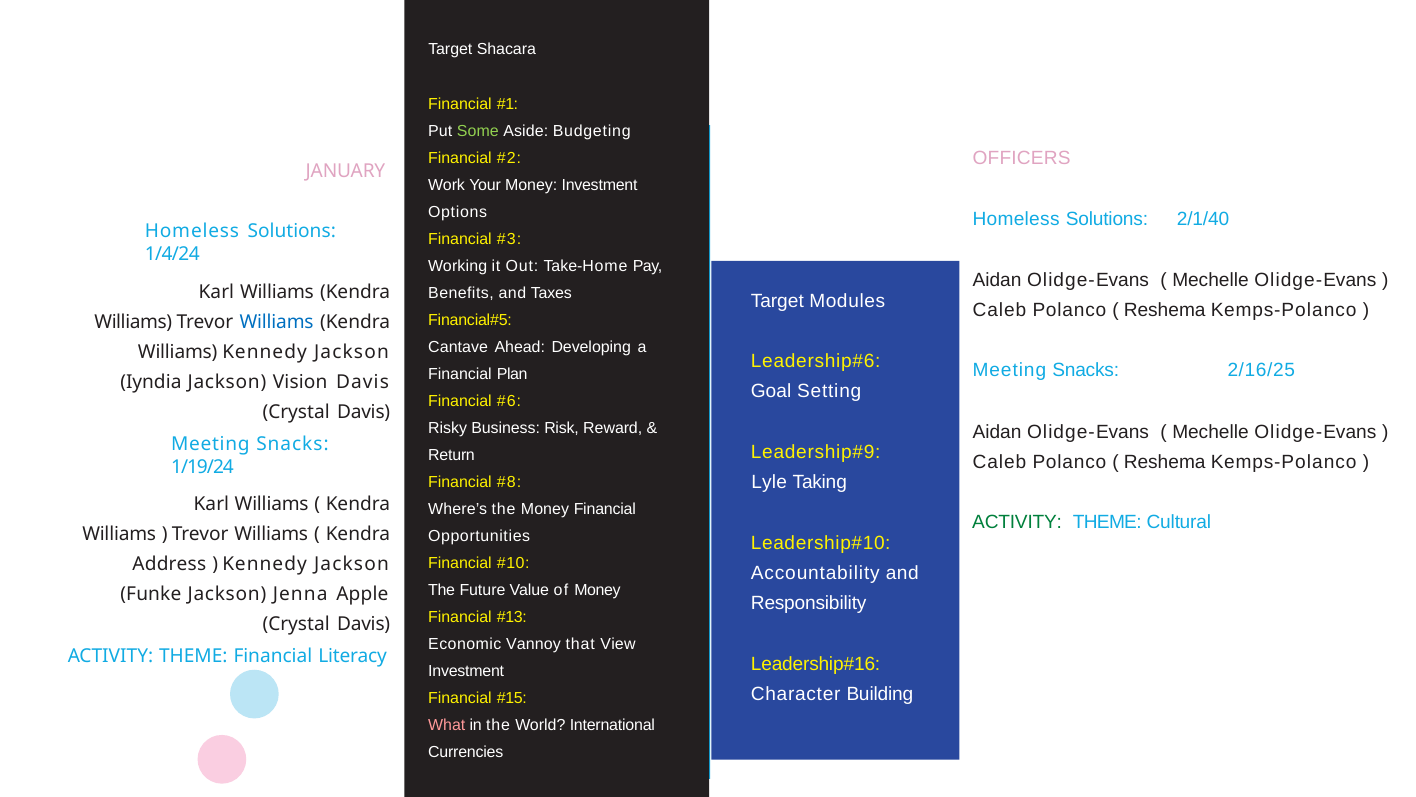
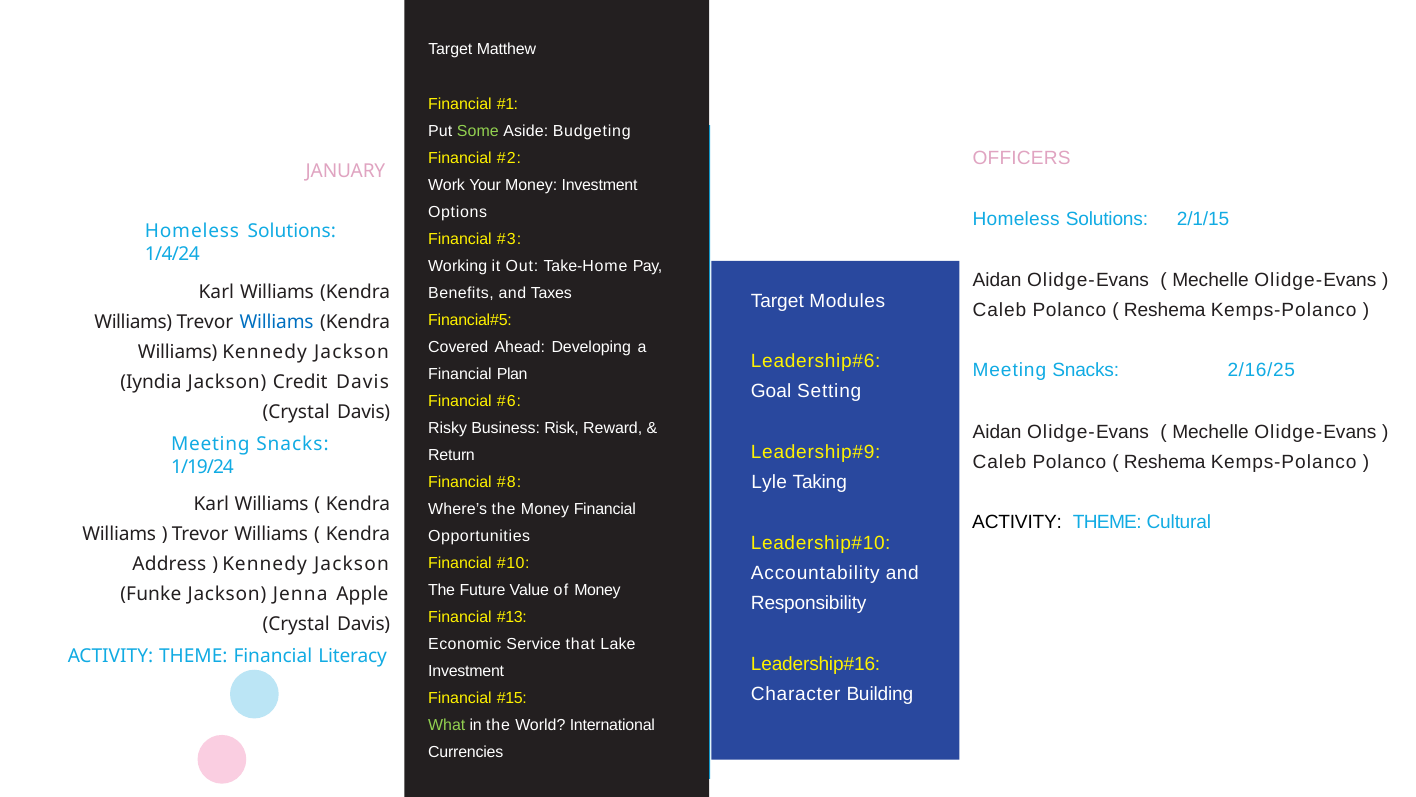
Shacara: Shacara -> Matthew (506, 50)
2/1/40: 2/1/40 -> 2/1/15 (1203, 219)
Cantave: Cantave -> Covered (458, 347)
Vision: Vision -> Credit (300, 382)
ACTIVITY colour: green -> black (1017, 522)
Vannoy: Vannoy -> Service (534, 644)
View: View -> Lake (618, 644)
What colour: pink -> light green (447, 725)
